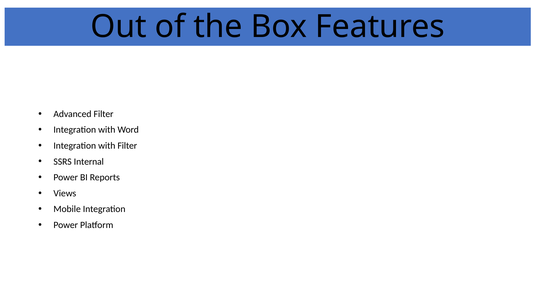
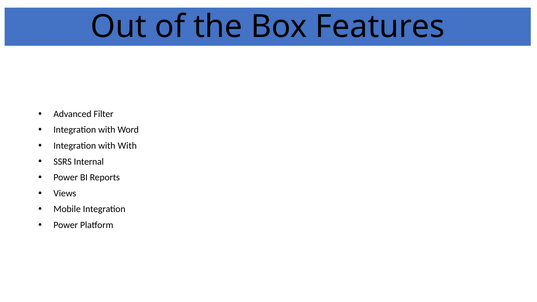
with Filter: Filter -> With (127, 146)
